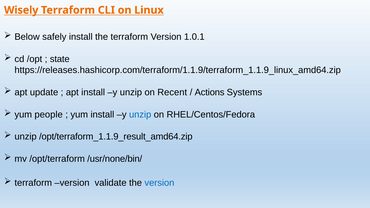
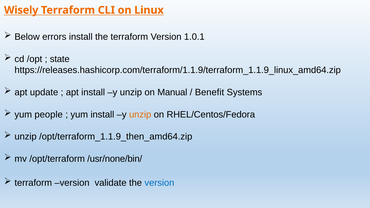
safely: safely -> errors (54, 37)
Recent: Recent -> Manual (172, 92)
Actions: Actions -> Benefit (210, 92)
unzip colour: blue -> orange (140, 115)
/opt/terraform_1.1.9_result_amd64.zip: /opt/terraform_1.1.9_result_amd64.zip -> /opt/terraform_1.1.9_then_amd64.zip (116, 137)
